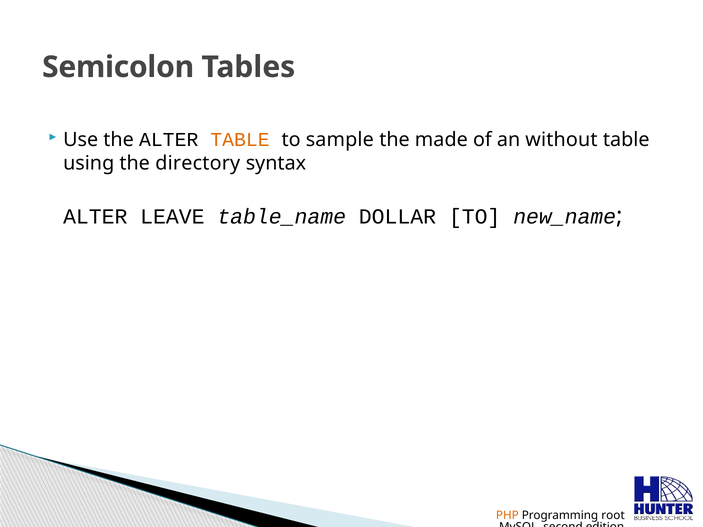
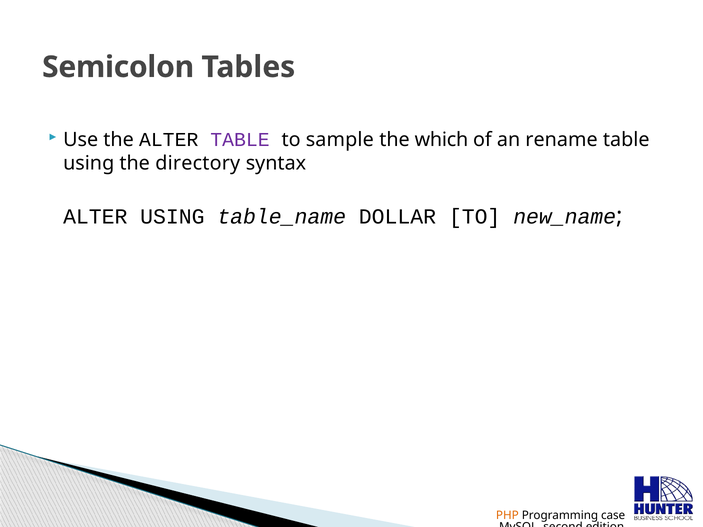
TABLE colour: orange -> purple (240, 140)
made: made -> which (441, 140)
without: without -> rename (562, 140)
ALTER LEAVE: LEAVE -> USING (172, 217)
root: root -> case (613, 516)
